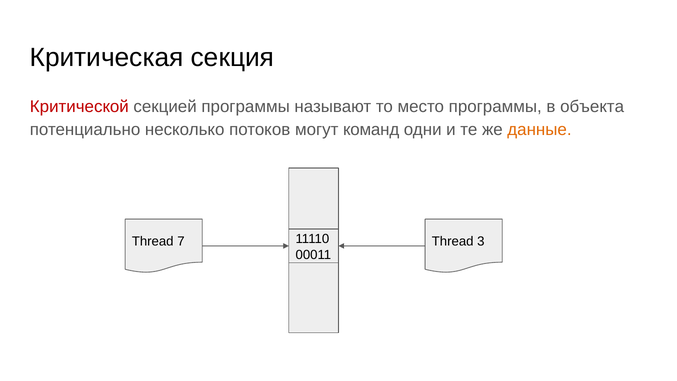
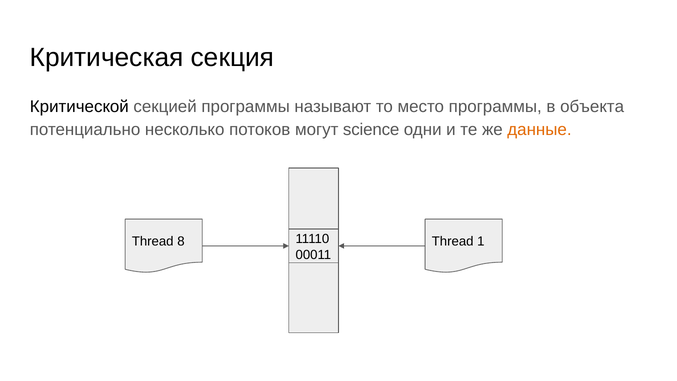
Критической colour: red -> black (79, 106)
команд: команд -> science (371, 130)
7: 7 -> 8 (181, 241)
3: 3 -> 1 (481, 241)
